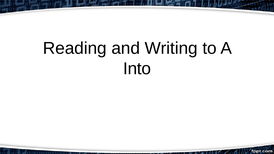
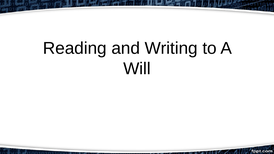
Into: Into -> Will (137, 69)
